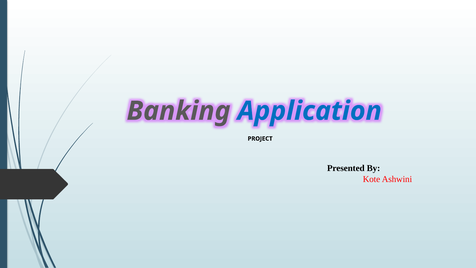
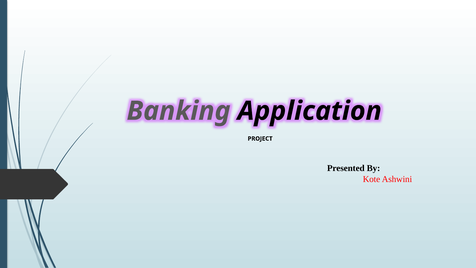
Application colour: blue -> black (310, 111)
